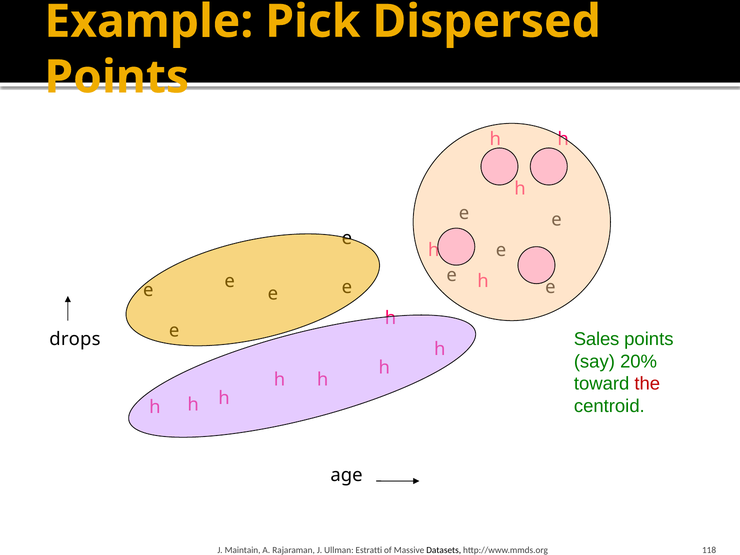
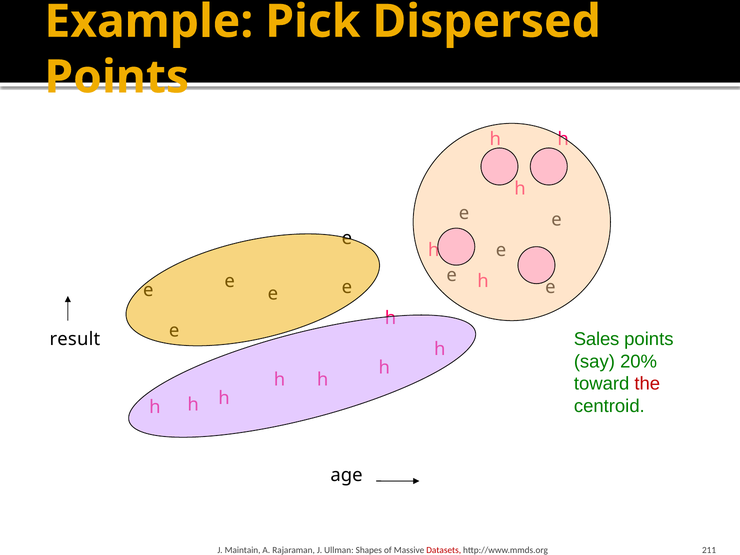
drops: drops -> result (75, 339)
Estratti: Estratti -> Shapes (369, 550)
Datasets colour: black -> red (444, 550)
118: 118 -> 211 (709, 550)
